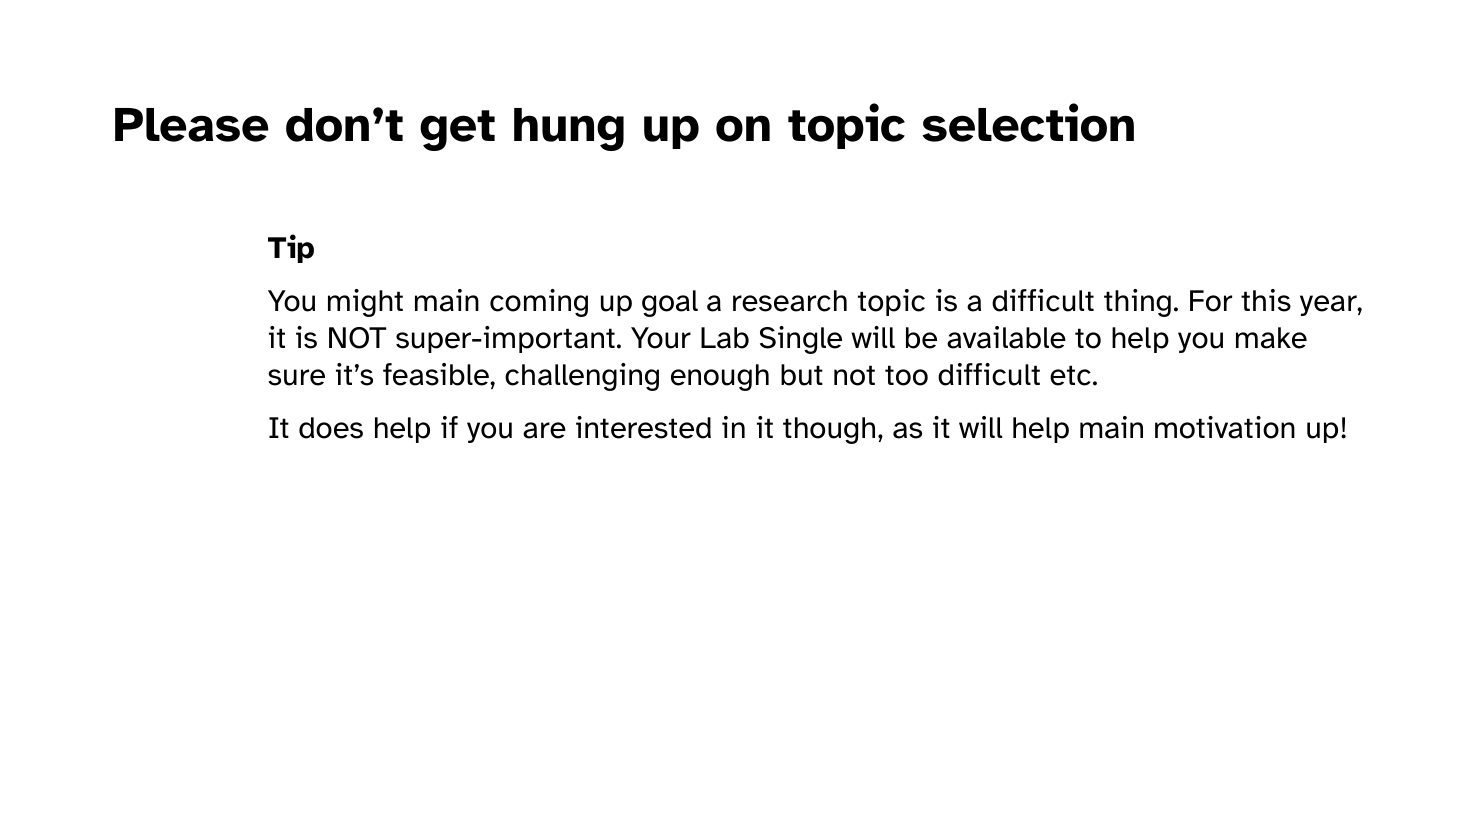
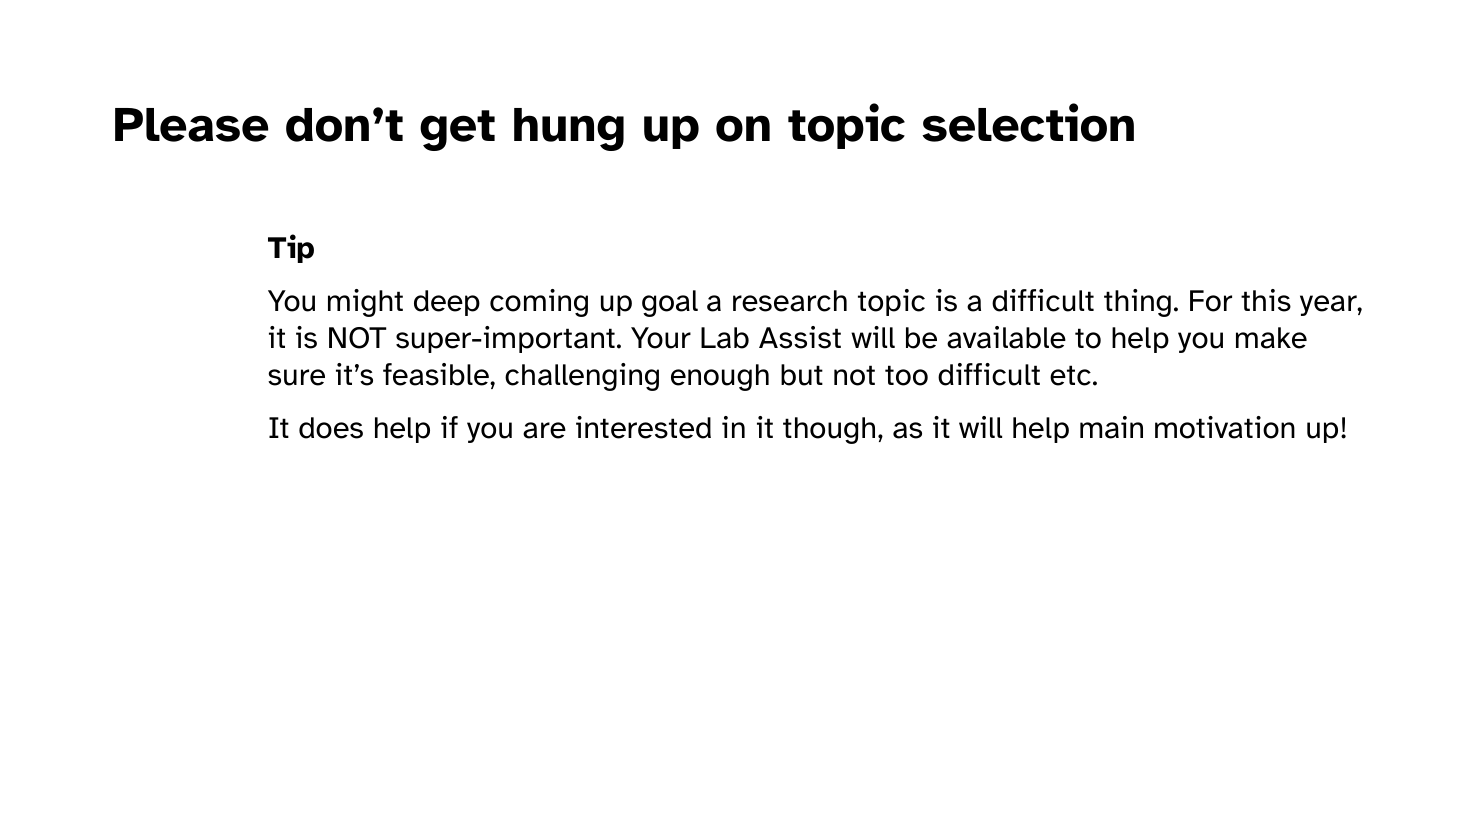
might main: main -> deep (447, 301)
Single: Single -> Assist (801, 338)
